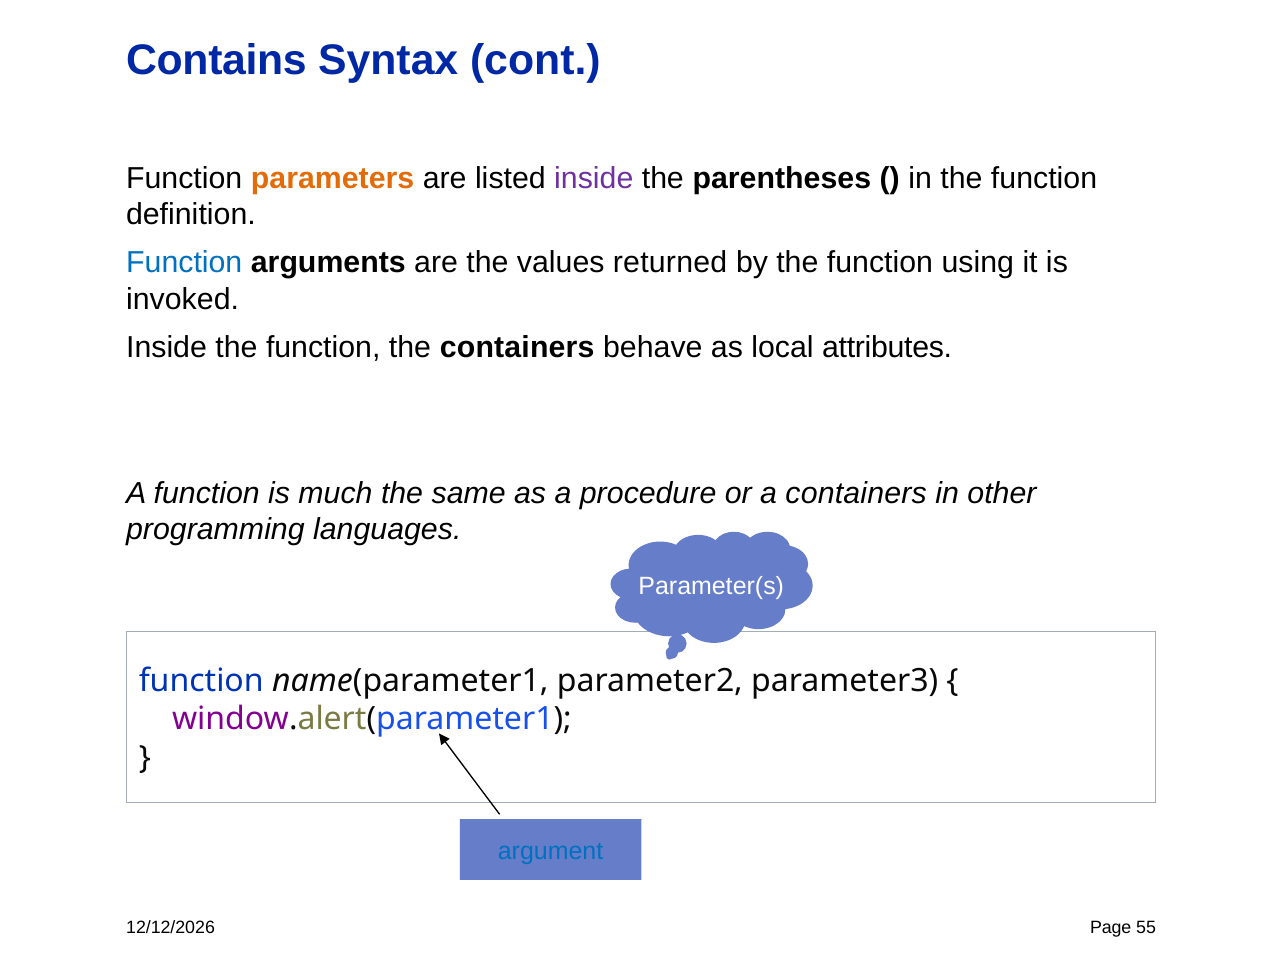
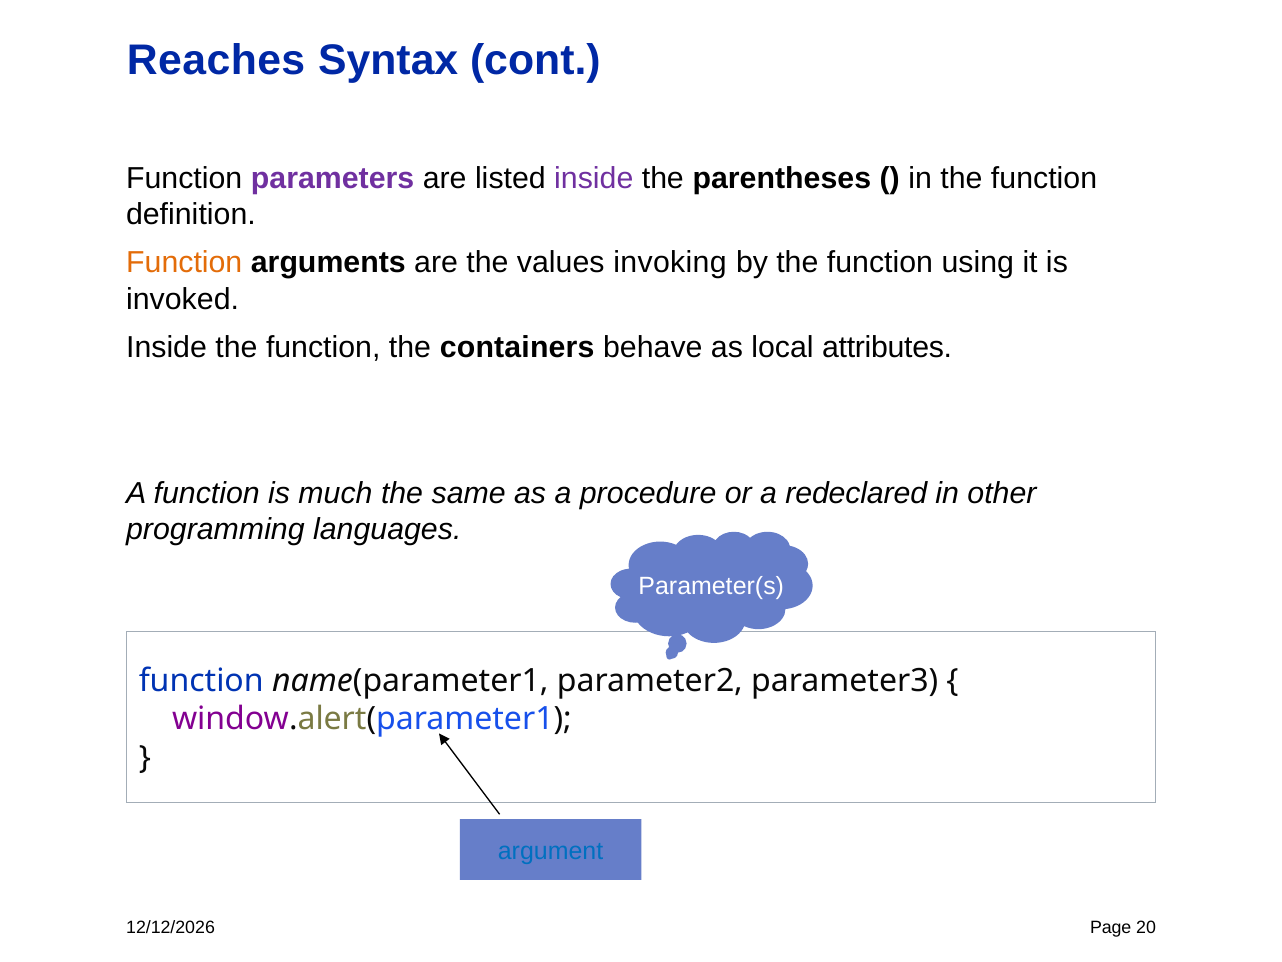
Contains: Contains -> Reaches (216, 60)
parameters colour: orange -> purple (333, 178)
Function colour: blue -> orange (184, 263)
returned: returned -> invoking (670, 263)
a containers: containers -> redeclared (856, 493)
55: 55 -> 20 (1146, 927)
